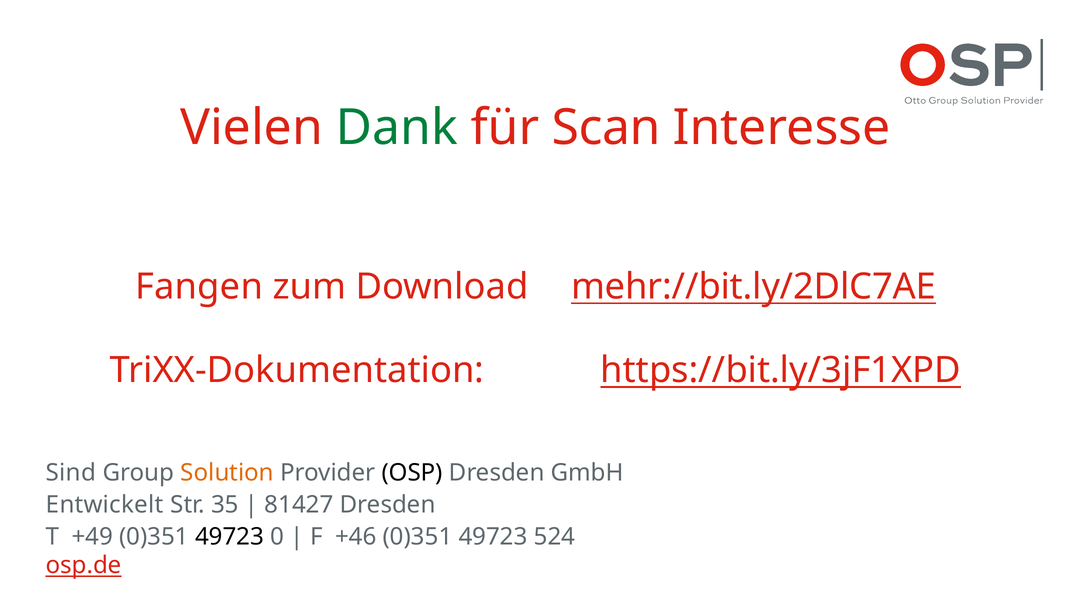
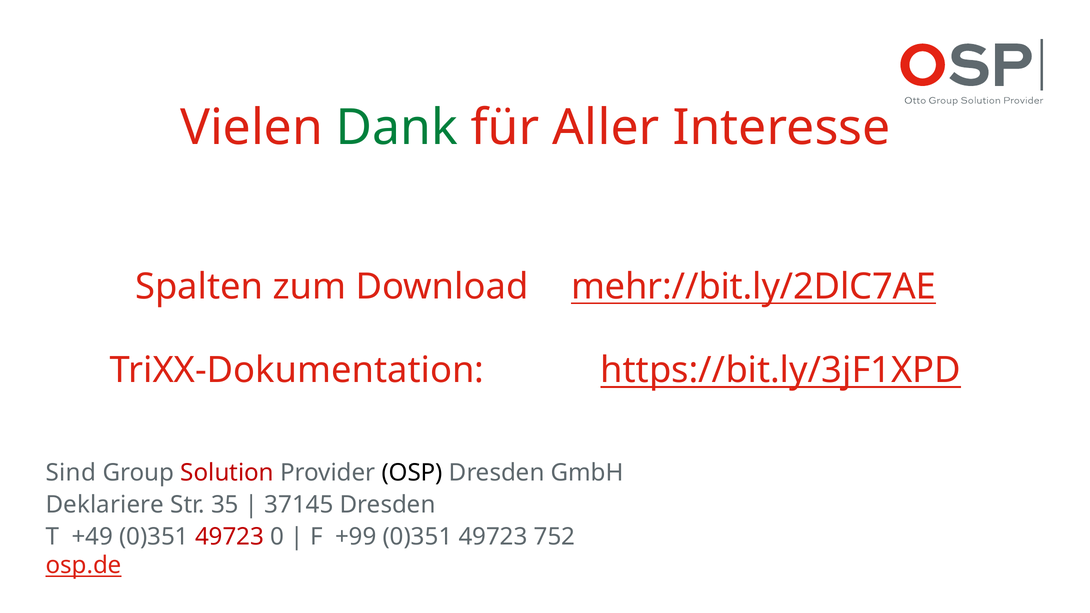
Scan: Scan -> Aller (606, 128)
Fangen: Fangen -> Spalten (199, 287)
Solution colour: orange -> red (227, 473)
Entwickelt: Entwickelt -> Deklariere (105, 505)
81427: 81427 -> 37145 (299, 505)
49723 colour: black -> red (230, 537)
+46: +46 -> +99 (356, 537)
524: 524 -> 752 (555, 537)
